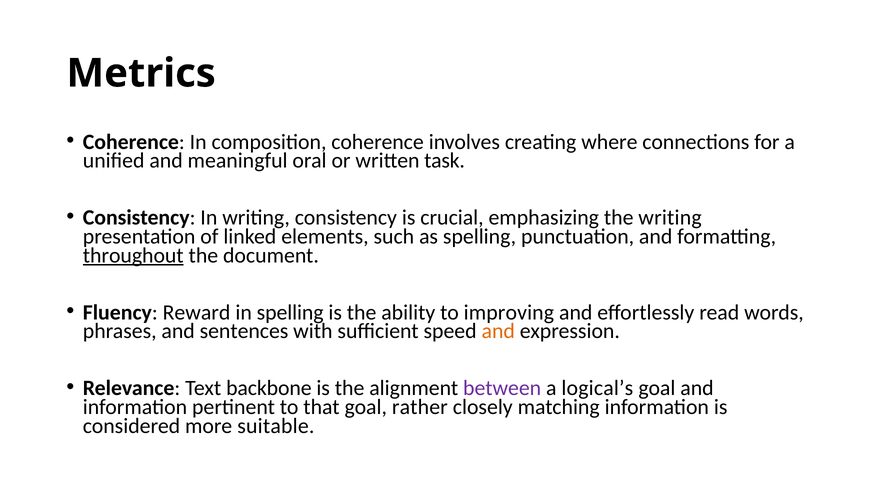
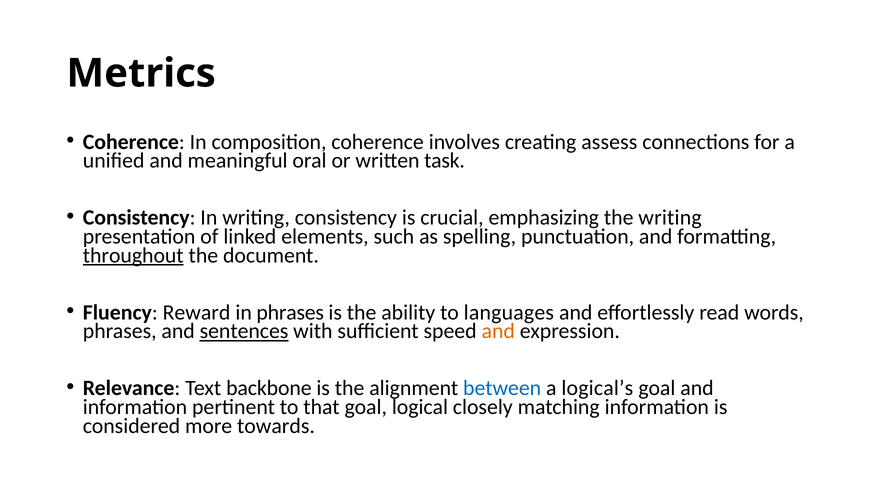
where: where -> assess (609, 142)
in spelling: spelling -> phrases (290, 312)
improving: improving -> languages (509, 312)
sentences underline: none -> present (244, 331)
between colour: purple -> blue (502, 388)
rather: rather -> logical (420, 407)
suitable: suitable -> towards (276, 425)
